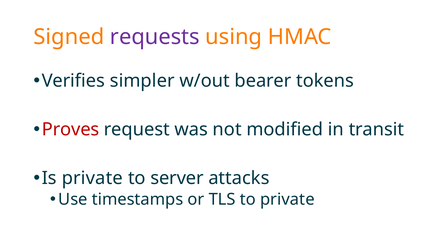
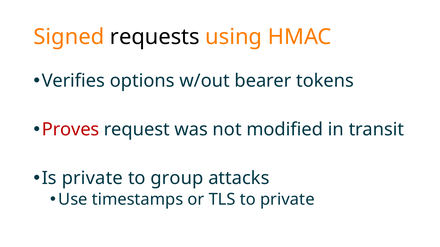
requests colour: purple -> black (155, 37)
simpler: simpler -> options (142, 81)
server: server -> group (177, 179)
